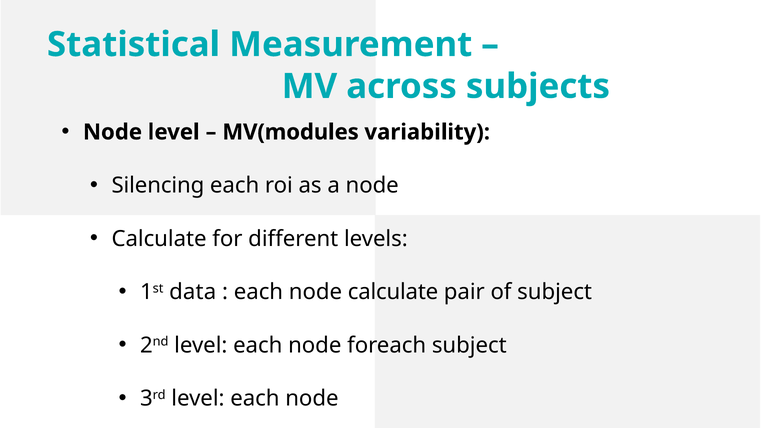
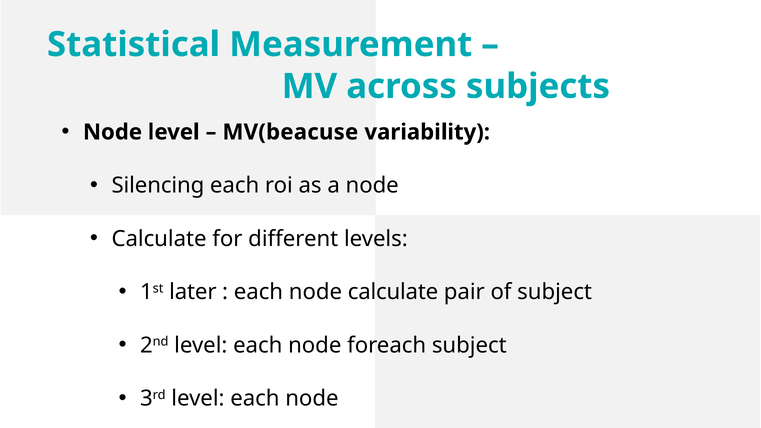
MV(modules: MV(modules -> MV(beacuse (290, 132)
data: data -> later (193, 292)
